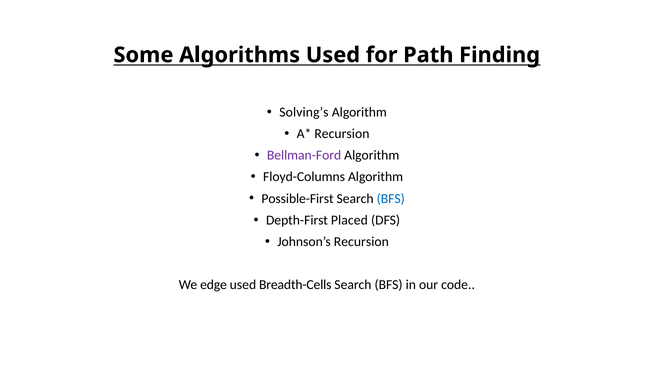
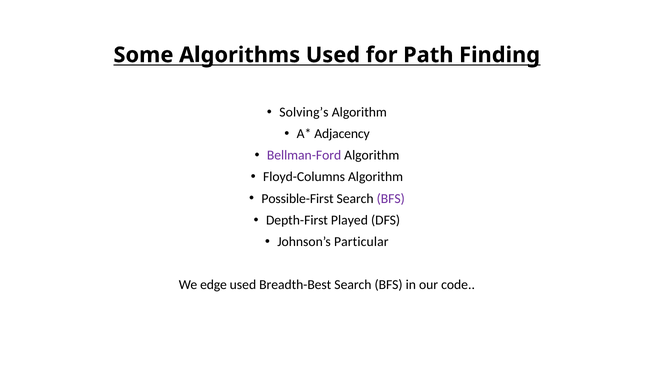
Recursion: Recursion -> Adjacency (342, 134)
BFS colour: blue -> purple (391, 198)
Placed: Placed -> Played (349, 220)
Johnson’s Recursion: Recursion -> Particular (361, 242)
Breadth-Cells: Breadth-Cells -> Breadth-Best (295, 285)
